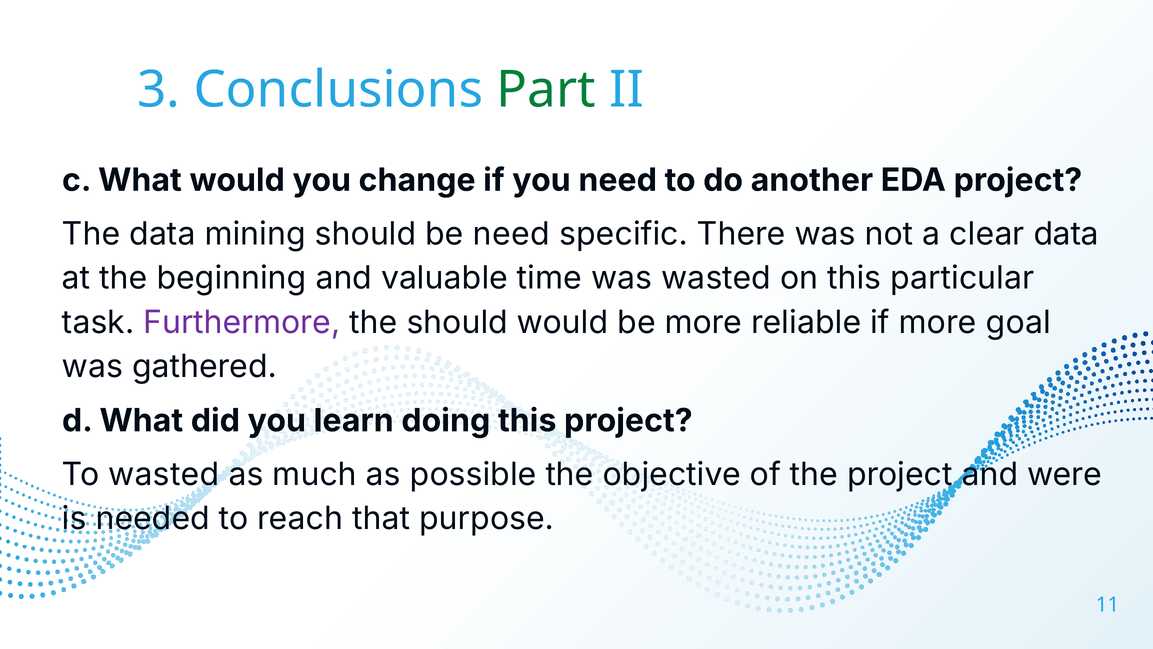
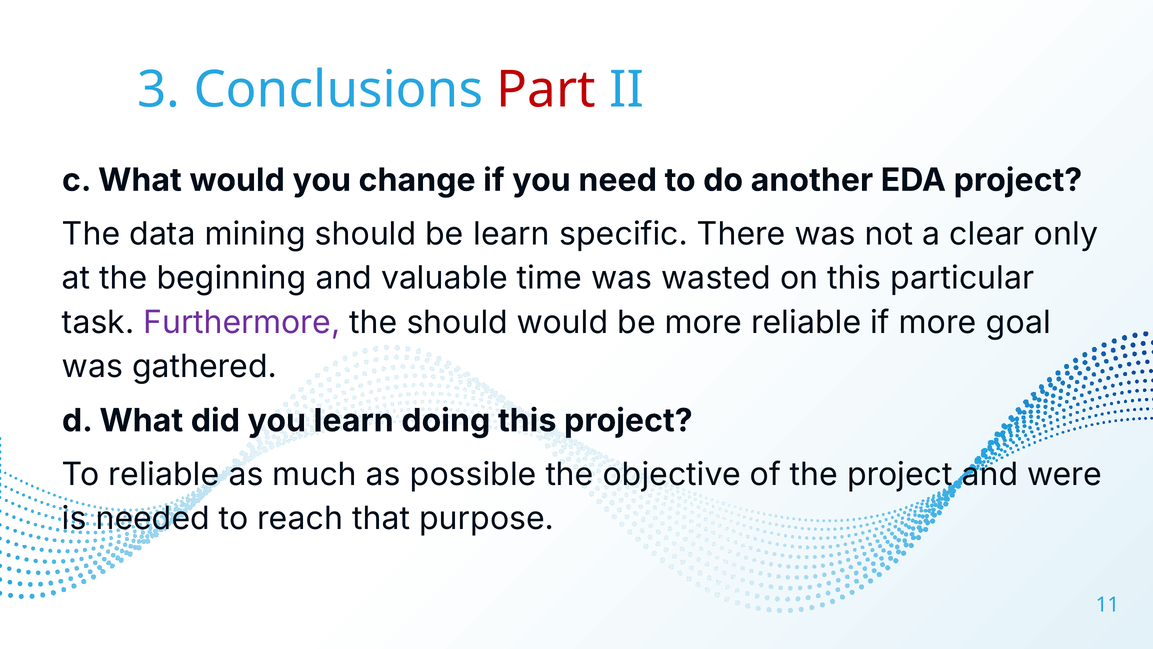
Part colour: green -> red (546, 90)
be need: need -> learn (511, 234)
clear data: data -> only (1066, 234)
To wasted: wasted -> reliable (164, 474)
